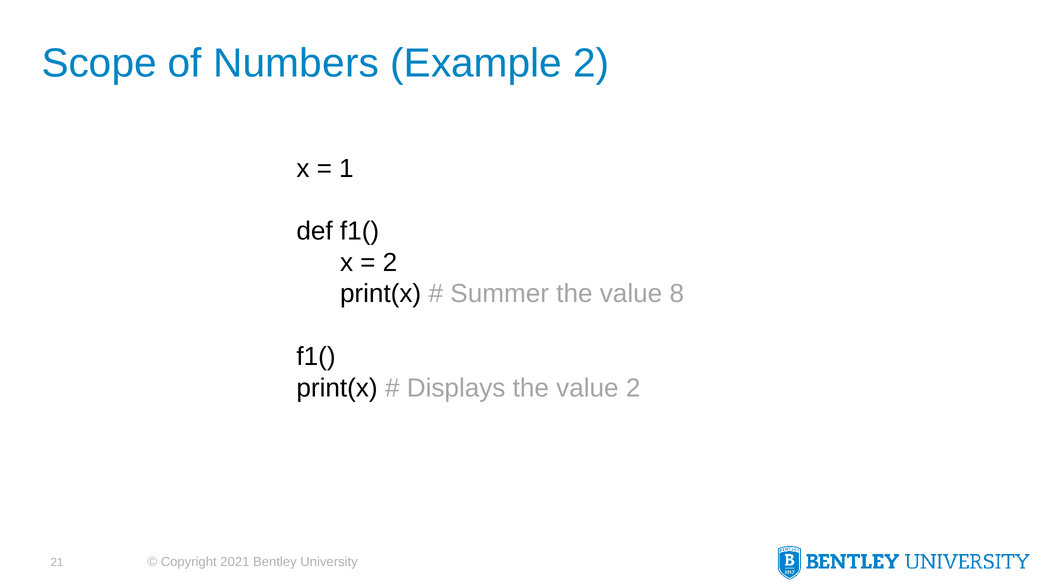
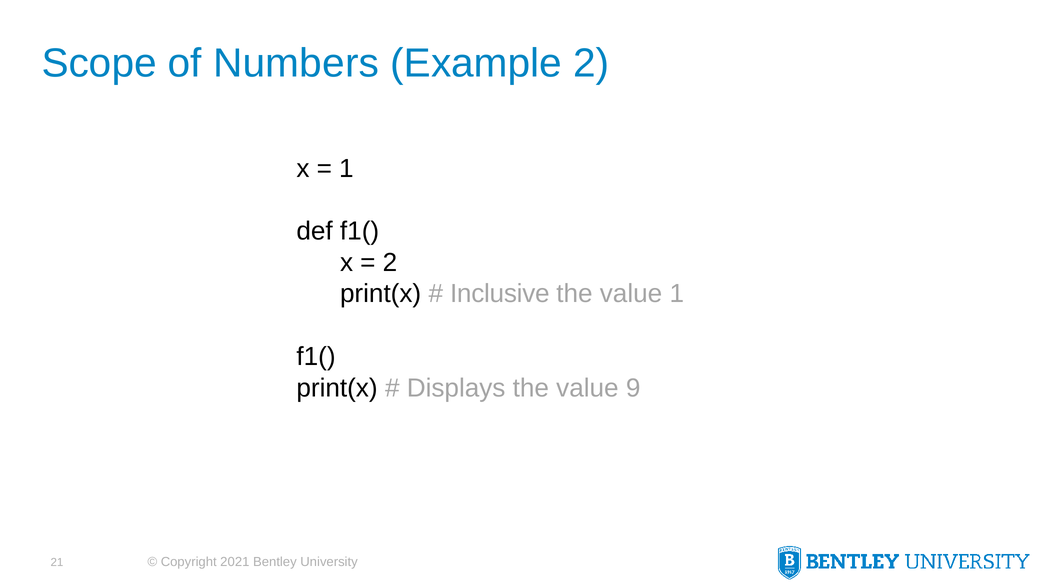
Summer: Summer -> Inclusive (500, 294)
value 8: 8 -> 1 (677, 294)
value 2: 2 -> 9 (633, 388)
